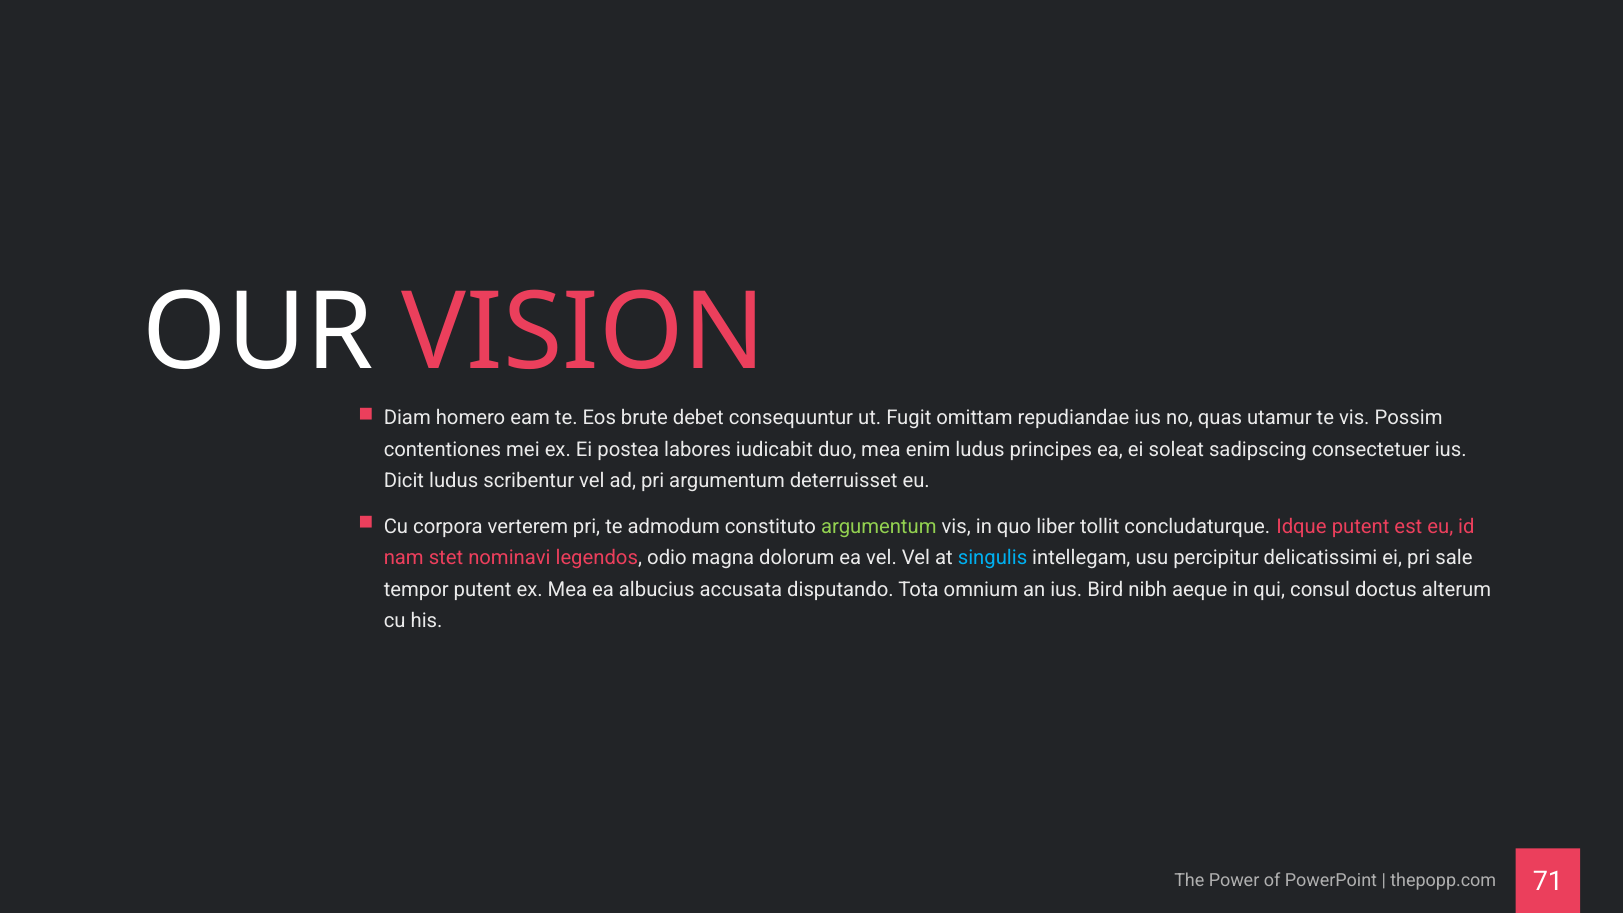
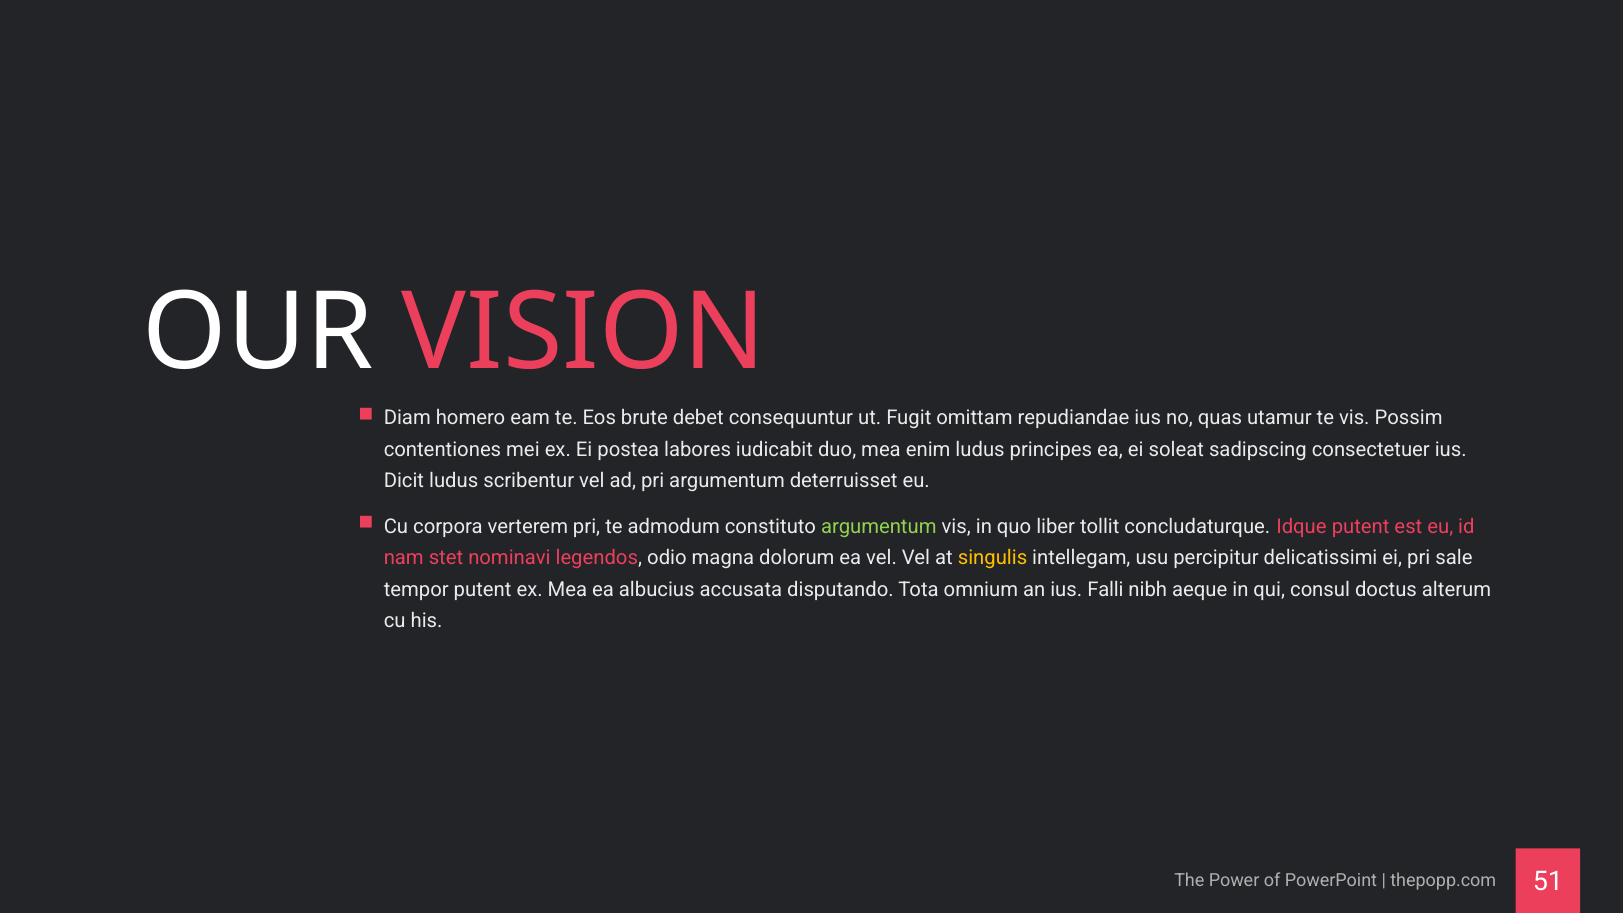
singulis colour: light blue -> yellow (993, 558)
Bird: Bird -> Falli (1105, 589)
71: 71 -> 51 (1548, 881)
